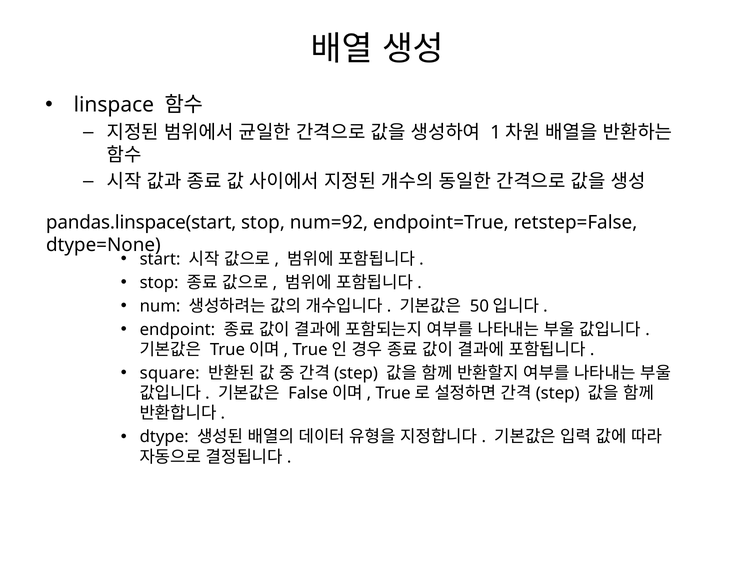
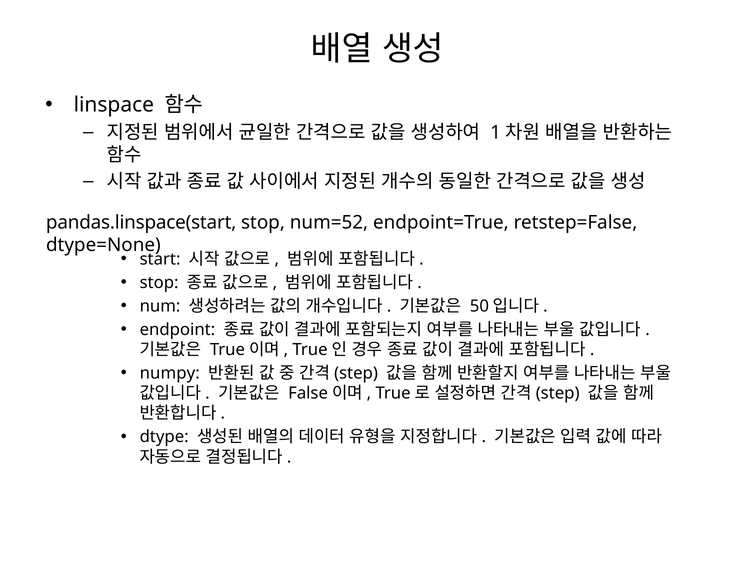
num=92: num=92 -> num=52 (329, 222)
square: square -> numpy (170, 373)
